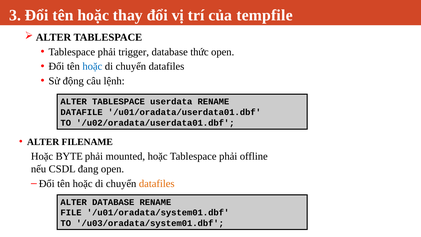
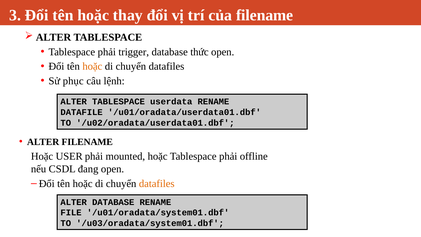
của tempfile: tempfile -> filename (265, 15)
hoặc colour: blue -> orange (92, 66)
động: động -> phục (73, 81)
BYTE: BYTE -> USER (69, 156)
